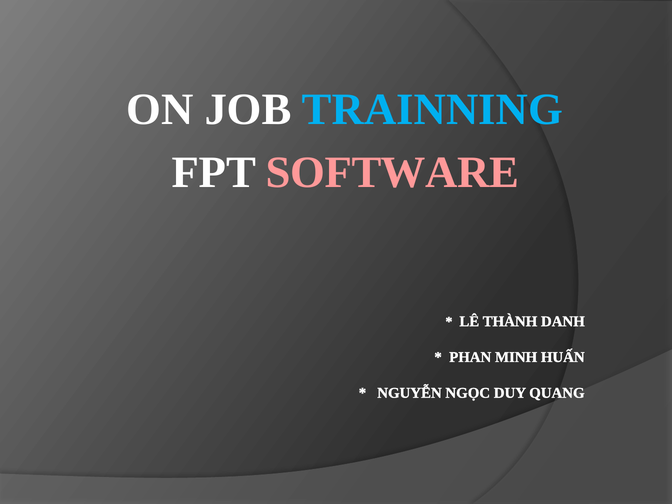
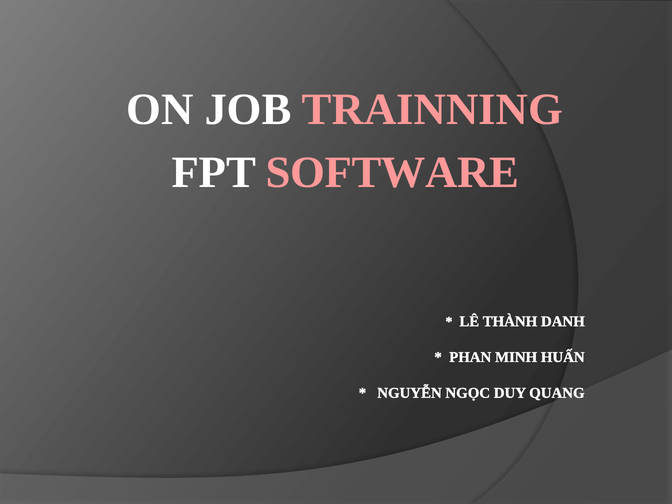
TRAINNING colour: light blue -> pink (432, 110)
